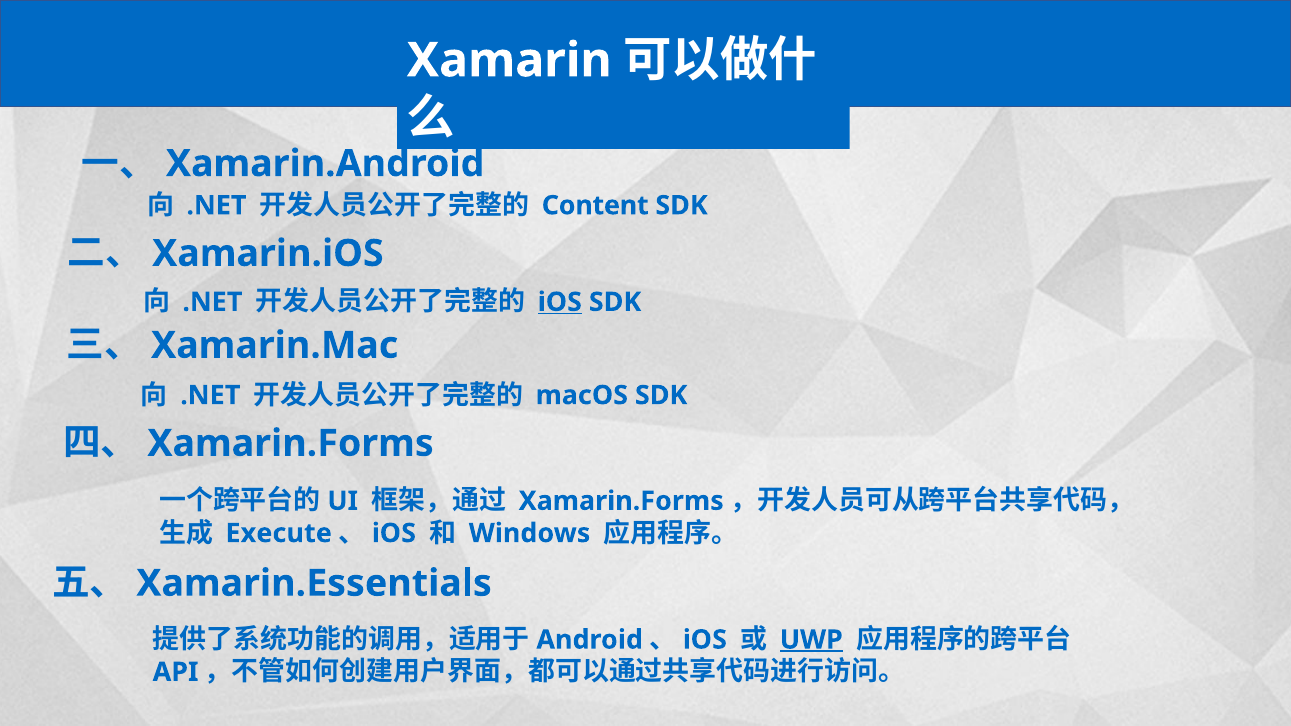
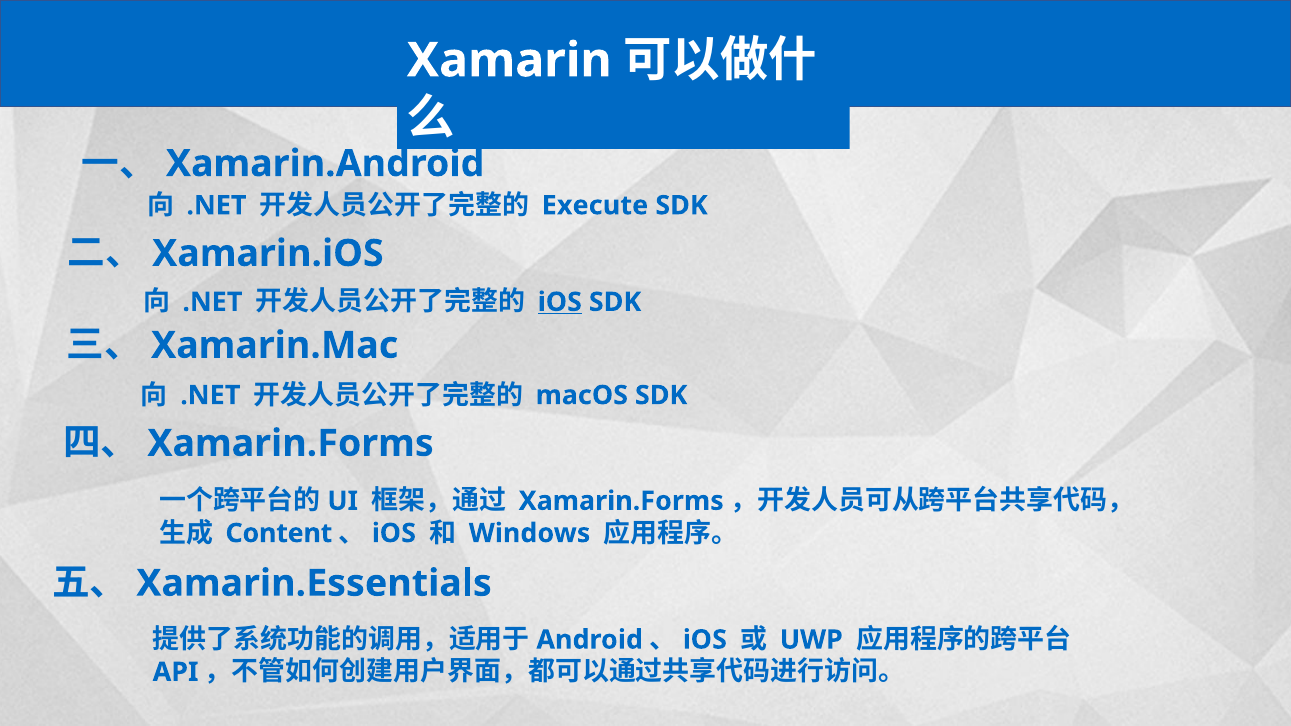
Content: Content -> Execute (595, 206)
Execute: Execute -> Content (279, 533)
UWP underline: present -> none (811, 640)
